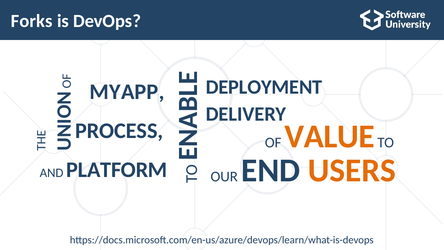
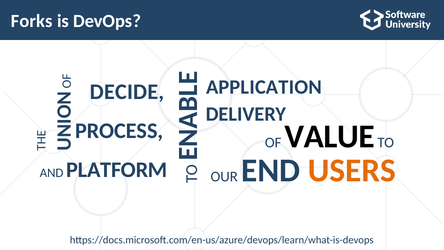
DEPLOYMENT: DEPLOYMENT -> APPLICATION (264, 87)
MYAPP: MYAPP -> DECIDE (127, 92)
VALUE colour: orange -> black (330, 136)
